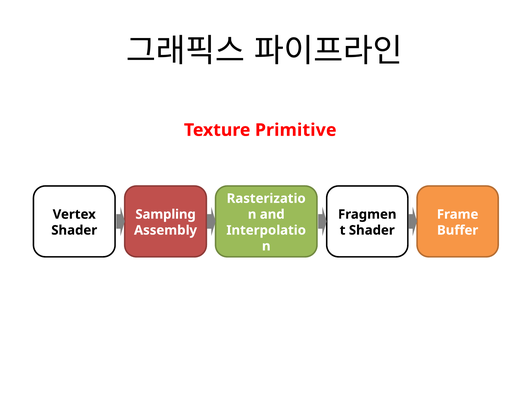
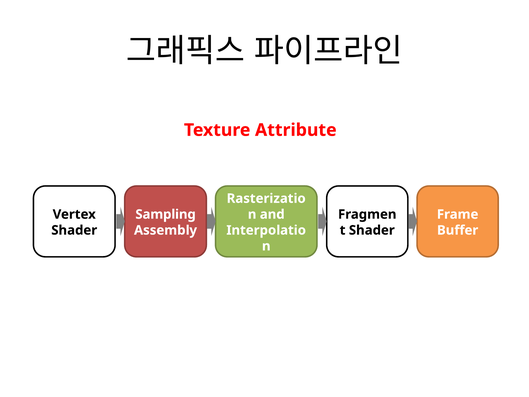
Primitive: Primitive -> Attribute (296, 130)
